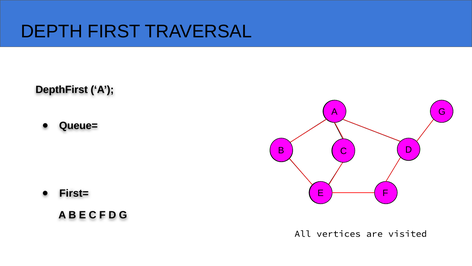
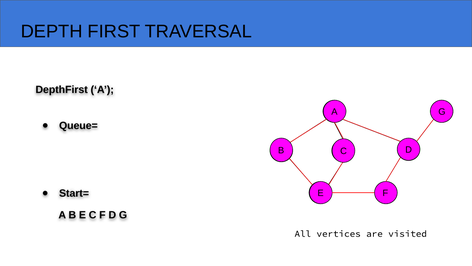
First=: First= -> Start= (74, 193)
